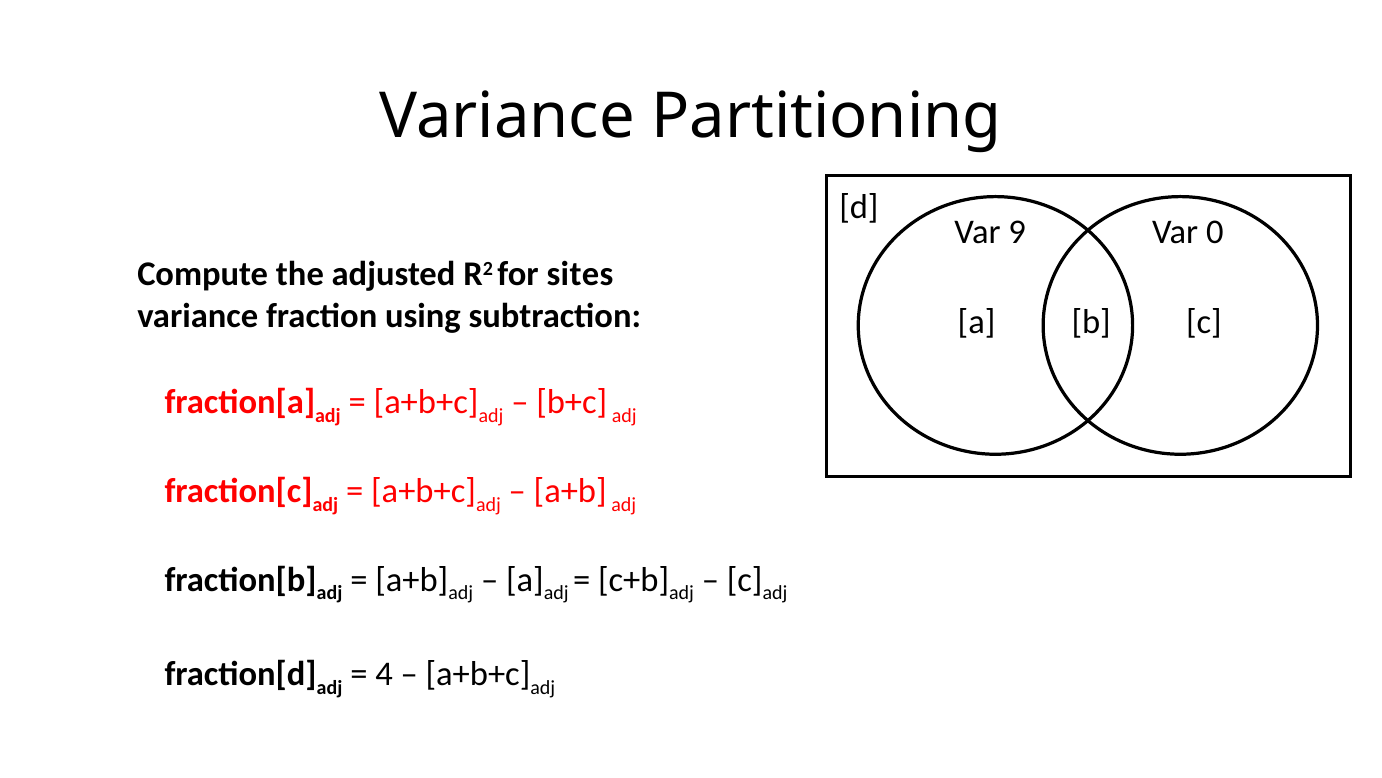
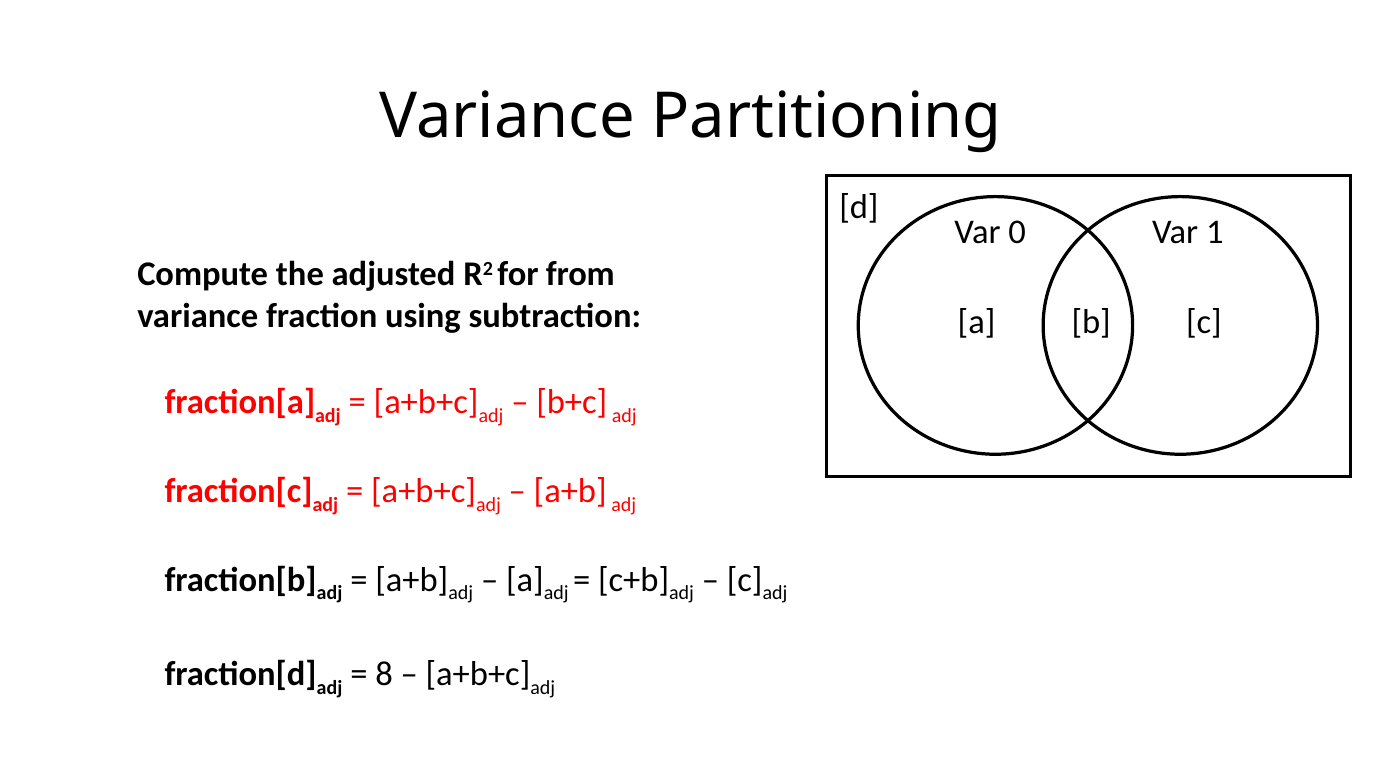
9: 9 -> 0 (1017, 232)
0: 0 -> 1 (1215, 232)
sites: sites -> from (580, 274)
4: 4 -> 8 (384, 674)
